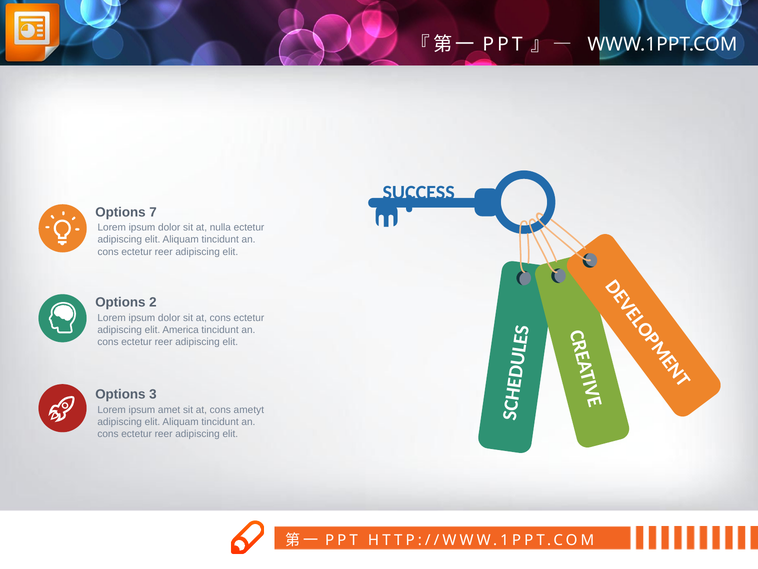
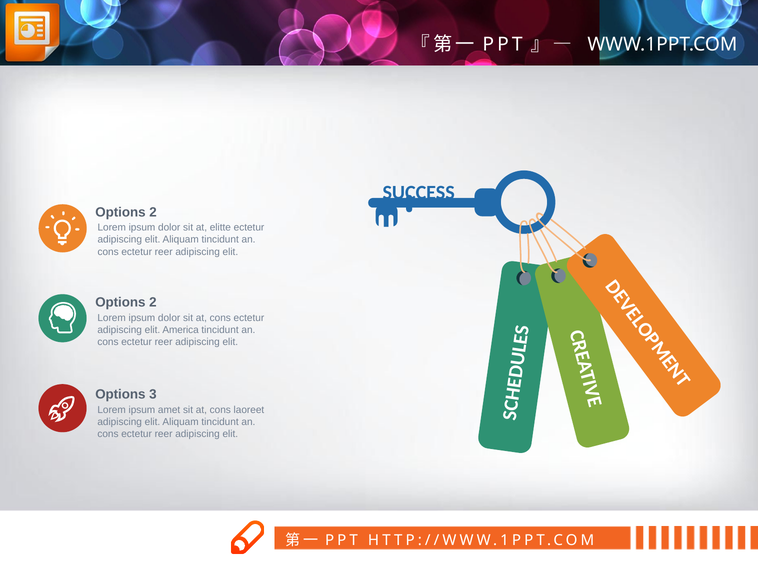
7: 7 -> 2 (153, 212)
nulla: nulla -> elitte (220, 227)
ametyt: ametyt -> laoreet (249, 409)
